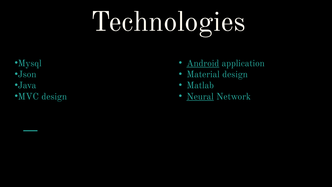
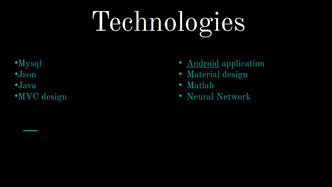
Neural underline: present -> none (200, 96)
